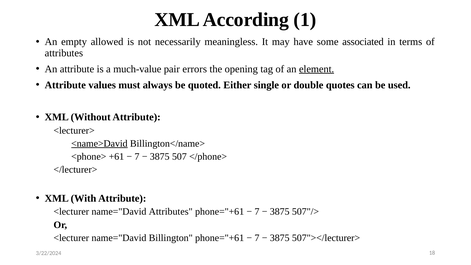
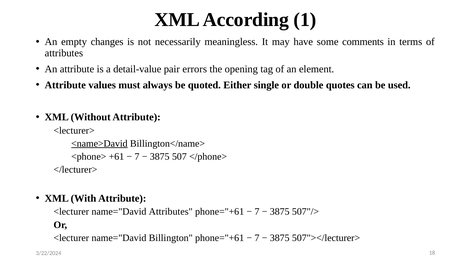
allowed: allowed -> changes (107, 42)
associated: associated -> comments (363, 42)
much-value: much-value -> detail-value (137, 69)
element underline: present -> none (317, 69)
